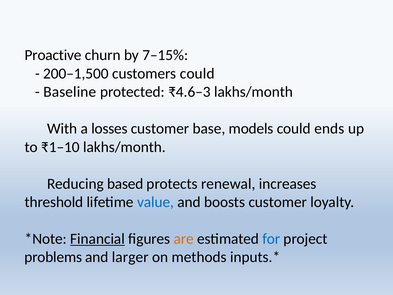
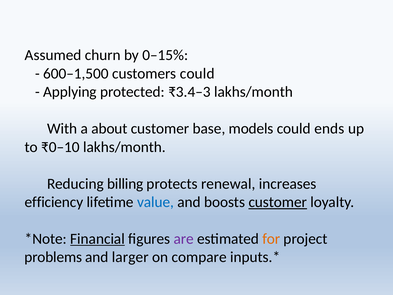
Proactive: Proactive -> Assumed (53, 55)
7–15%: 7–15% -> 0–15% (165, 55)
200–1,500: 200–1,500 -> 600–1,500 (76, 73)
Baseline: Baseline -> Applying (70, 92)
₹4.6–3: ₹4.6–3 -> ₹3.4–3 (189, 92)
losses: losses -> about (109, 129)
₹1–10: ₹1–10 -> ₹0–10 (60, 147)
based: based -> billing (125, 184)
threshold: threshold -> efficiency (54, 202)
customer underline: none -> present (278, 202)
are colour: orange -> purple (184, 239)
for colour: blue -> orange (271, 239)
methods: methods -> compare (199, 257)
